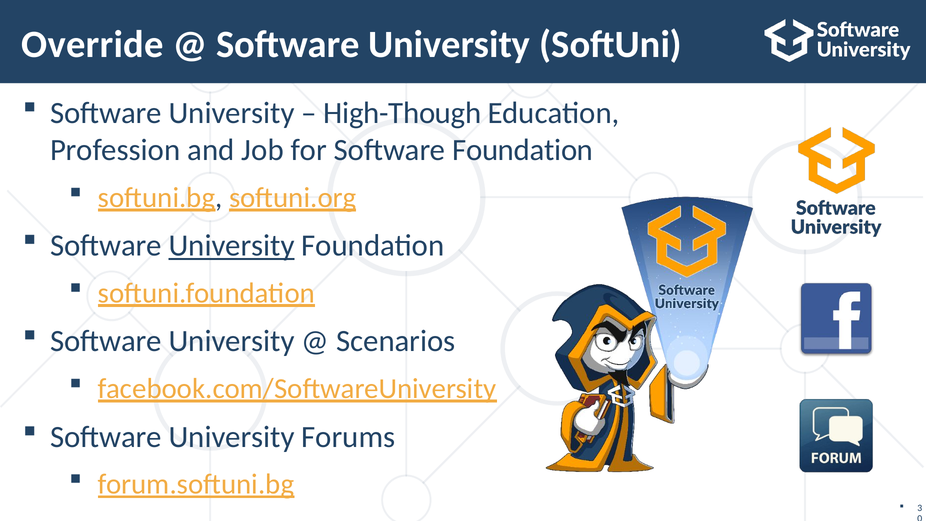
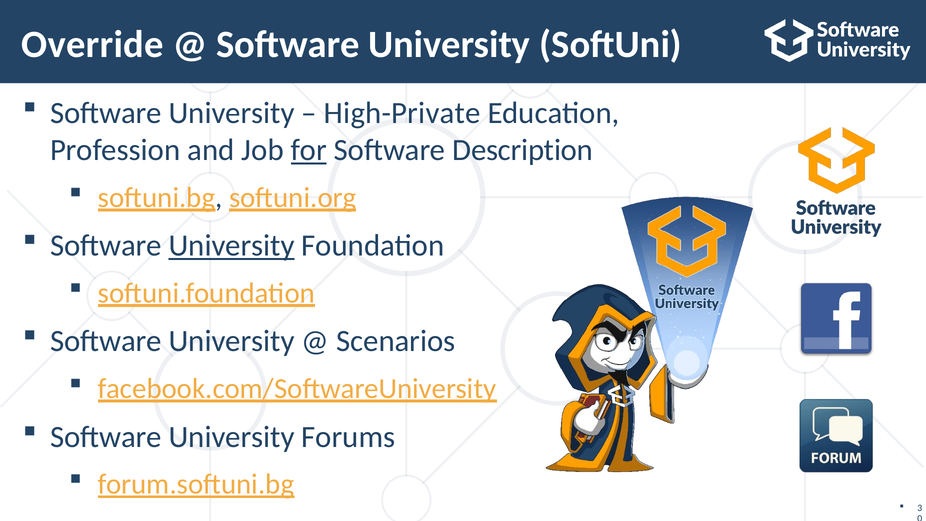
High-Though: High-Though -> High-Private (402, 113)
for underline: none -> present (309, 150)
Software Foundation: Foundation -> Description (523, 150)
